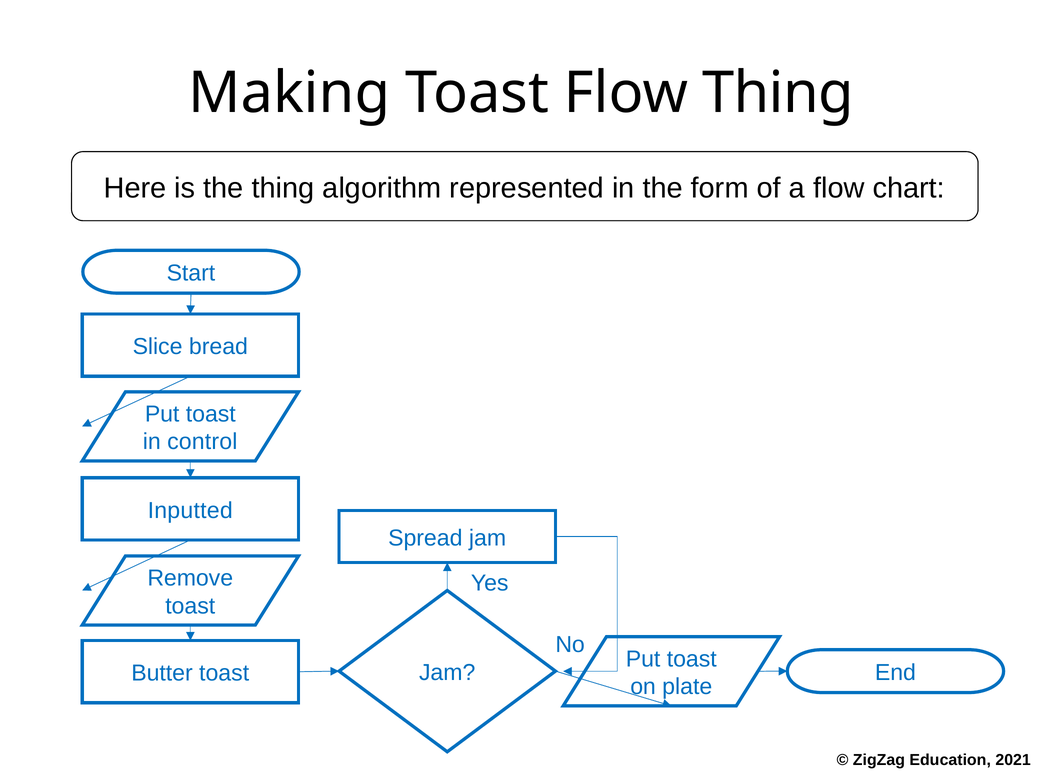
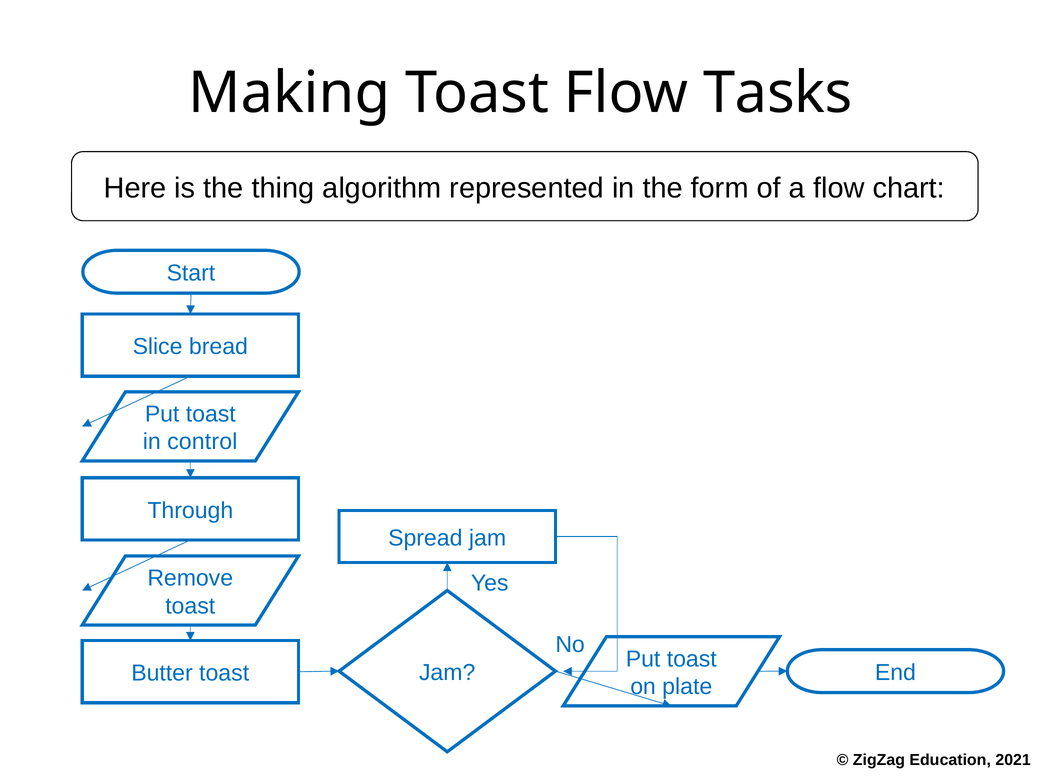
Flow Thing: Thing -> Tasks (778, 93)
Inputted: Inputted -> Through (190, 510)
